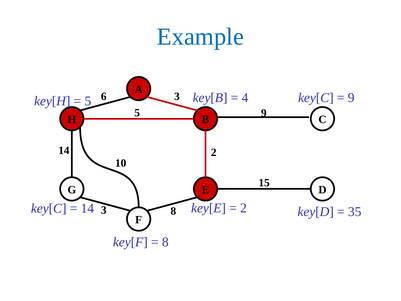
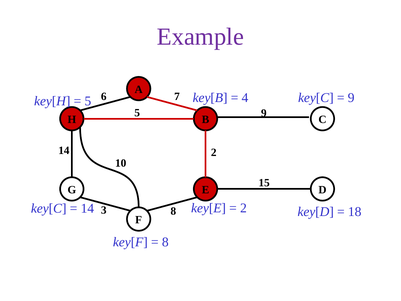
Example colour: blue -> purple (200, 37)
6 3: 3 -> 7 (177, 96)
35: 35 -> 18 (355, 212)
